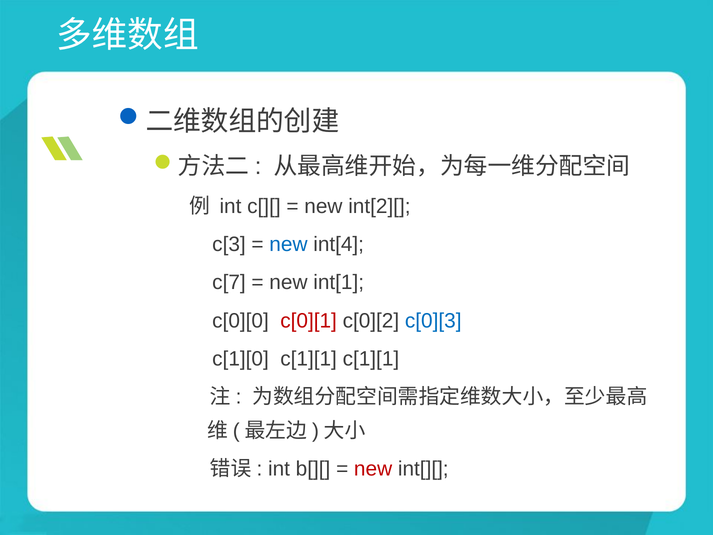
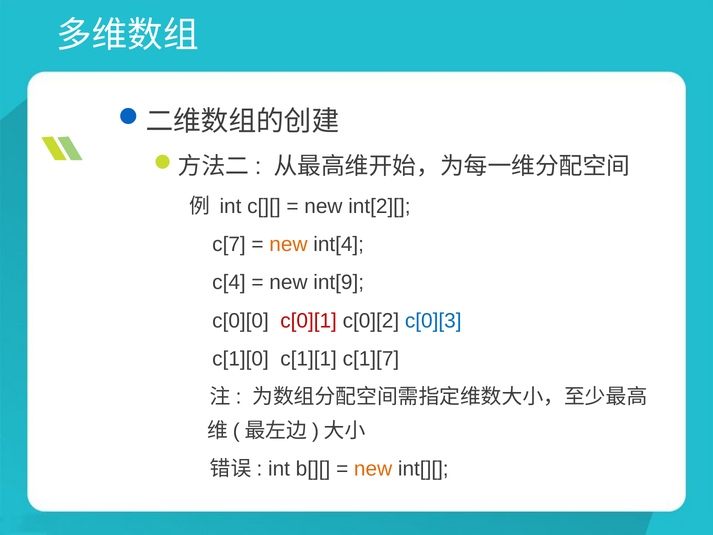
c[3: c[3 -> c[7 (229, 244)
new colour: blue -> orange (288, 244)
c[7: c[7 -> c[4 (229, 282)
int[1: int[1 -> int[9 (339, 282)
c[1][1 c[1][1: c[1][1 -> c[1][7 (371, 359)
new colour: red -> orange (373, 469)
